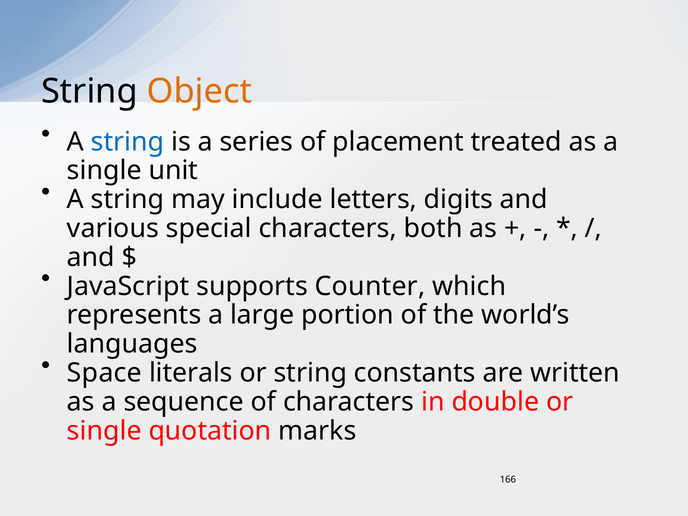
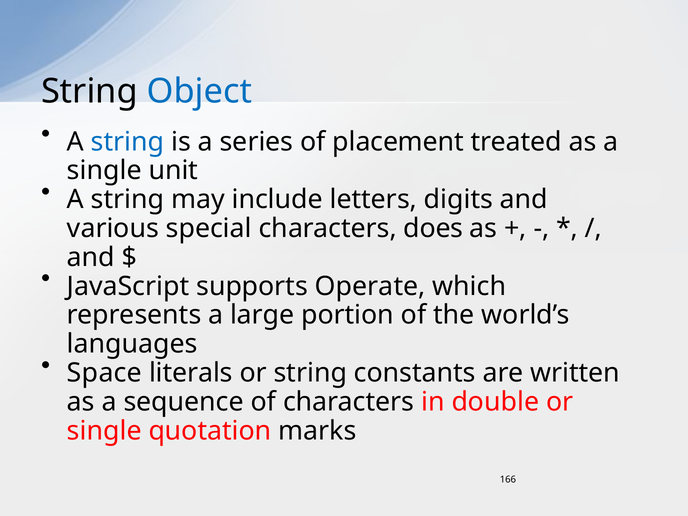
Object colour: orange -> blue (199, 91)
both: both -> does (433, 228)
Counter: Counter -> Operate (370, 286)
